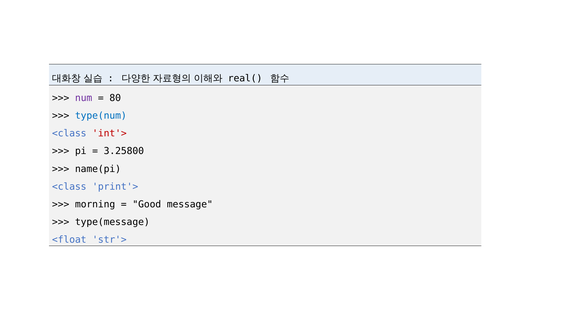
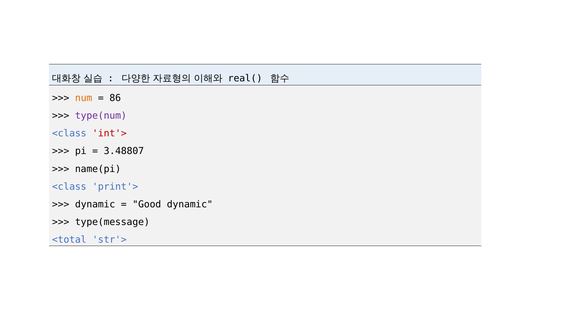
num colour: purple -> orange (84, 98)
80: 80 -> 86 (115, 98)
type(num colour: blue -> purple (101, 116)
3.25800: 3.25800 -> 3.48807 (124, 151)
morning: morning -> dynamic (95, 204)
Good message: message -> dynamic (190, 204)
<float: <float -> <total (69, 239)
